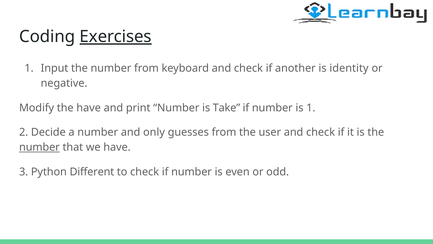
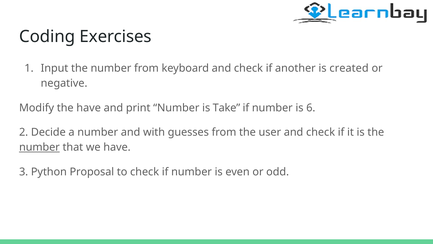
Exercises underline: present -> none (116, 37)
identity: identity -> created (349, 68)
is 1: 1 -> 6 (311, 108)
only: only -> with (154, 132)
Different: Different -> Proposal (92, 172)
